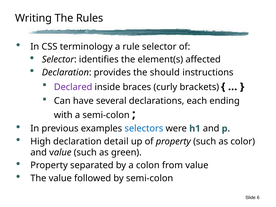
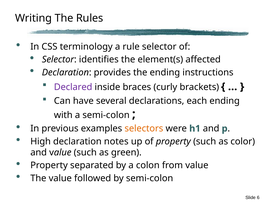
the should: should -> ending (165, 72)
selectors colour: blue -> orange (144, 129)
detail: detail -> notes (116, 141)
